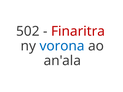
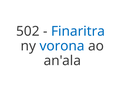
Finaritra colour: red -> blue (78, 31)
